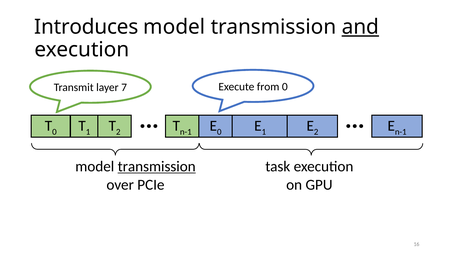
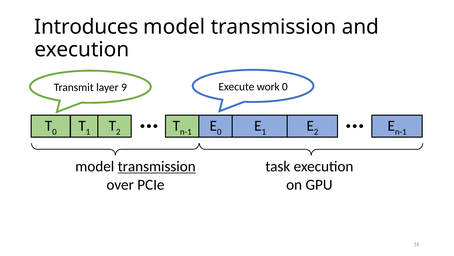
and underline: present -> none (360, 27)
7: 7 -> 9 (124, 87)
from: from -> work (268, 86)
